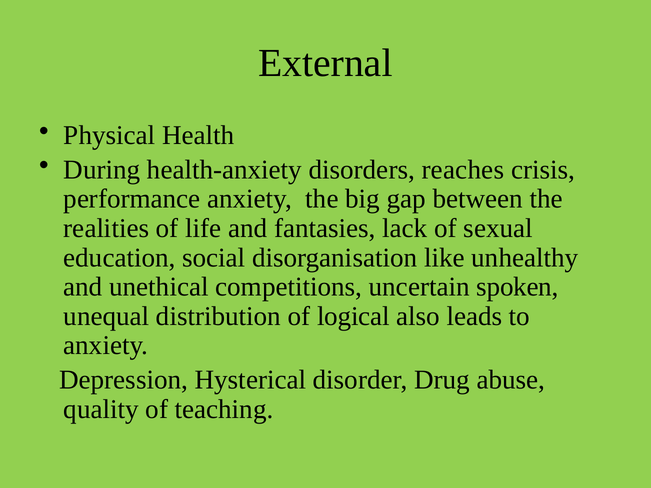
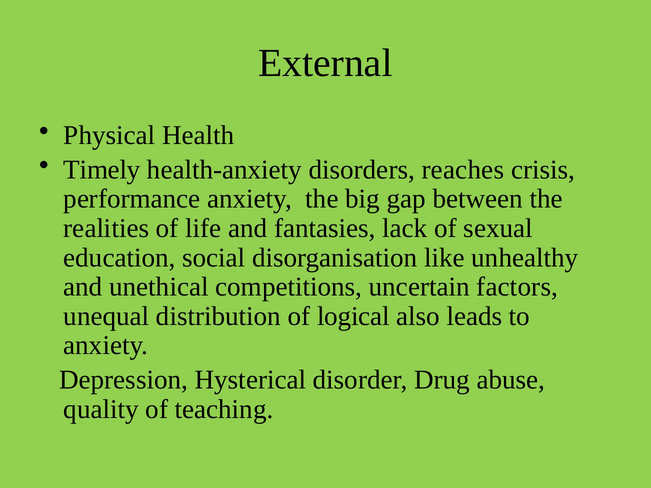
During: During -> Timely (102, 170)
spoken: spoken -> factors (517, 287)
